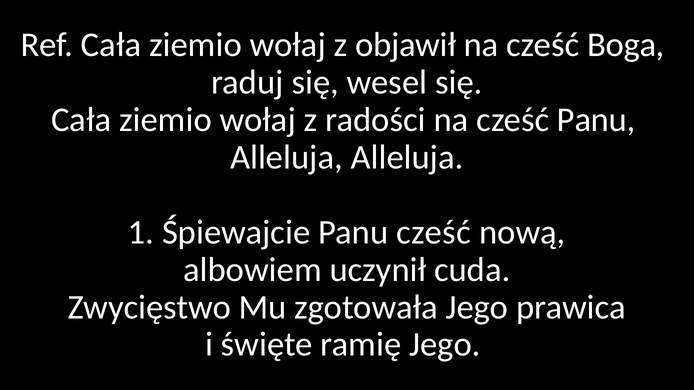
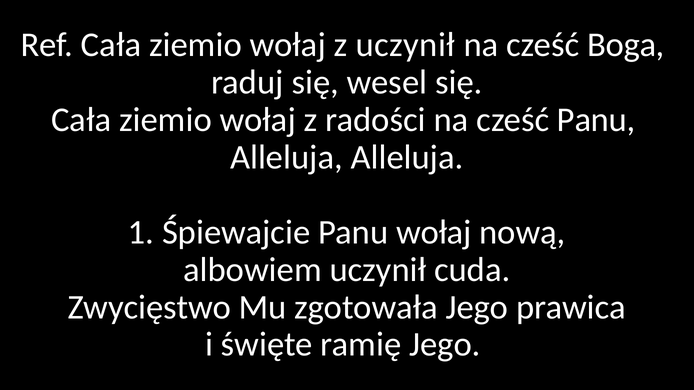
z objawił: objawił -> uczynił (405, 45)
Panu cześć: cześć -> wołaj (434, 232)
